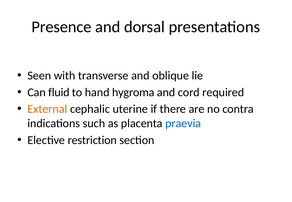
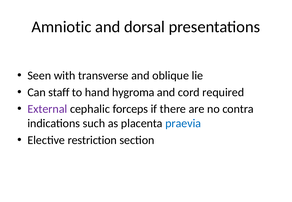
Presence: Presence -> Amniotic (61, 27)
fluid: fluid -> staff (59, 92)
External colour: orange -> purple (47, 109)
uterine: uterine -> forceps (130, 109)
